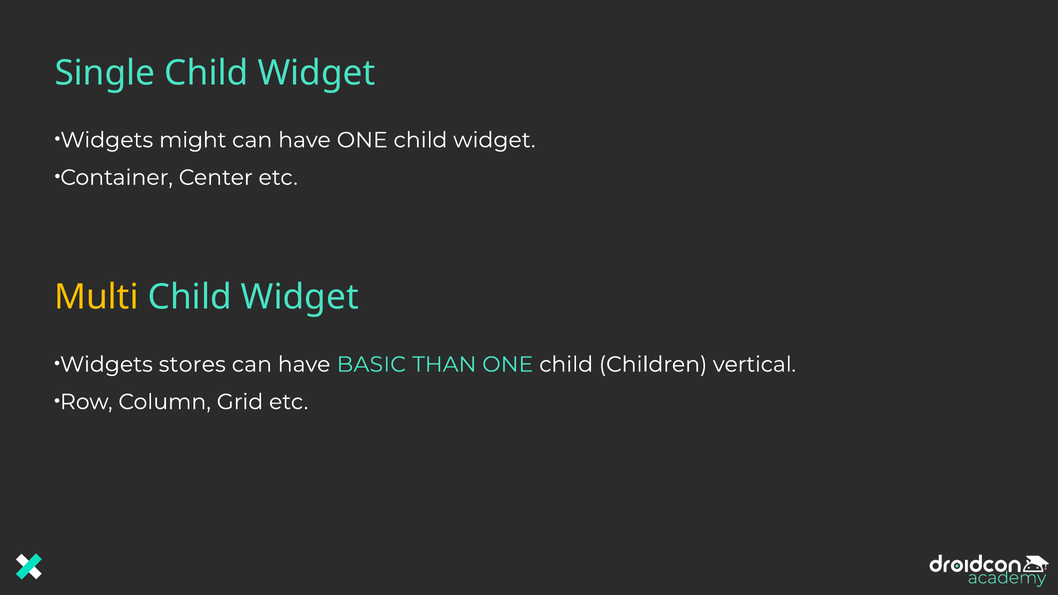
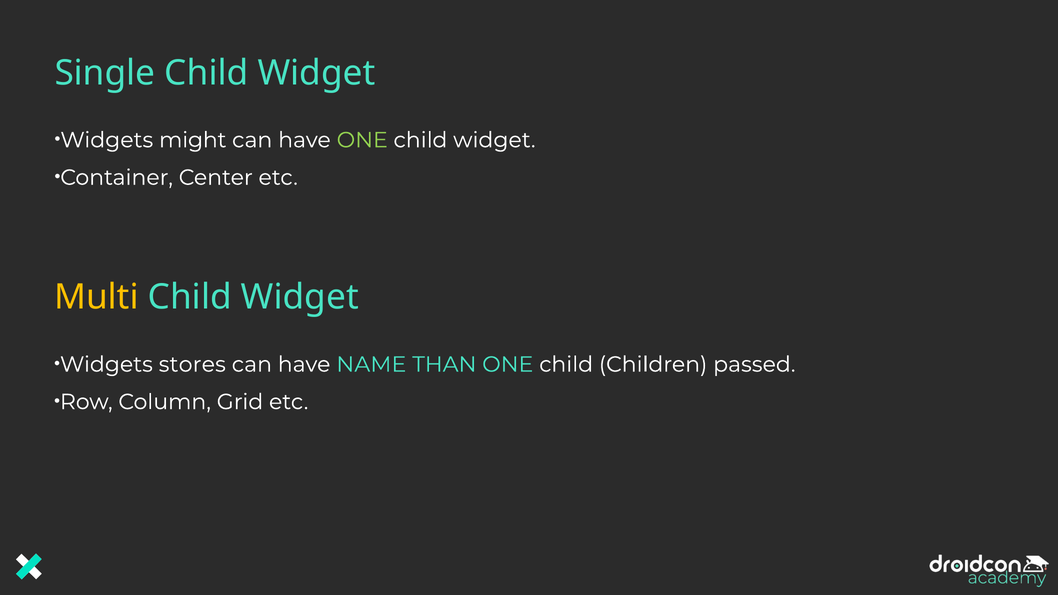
ONE colour: white -> light green (362, 140)
BASIC: BASIC -> NAME (371, 365)
vertical: vertical -> passed (754, 365)
